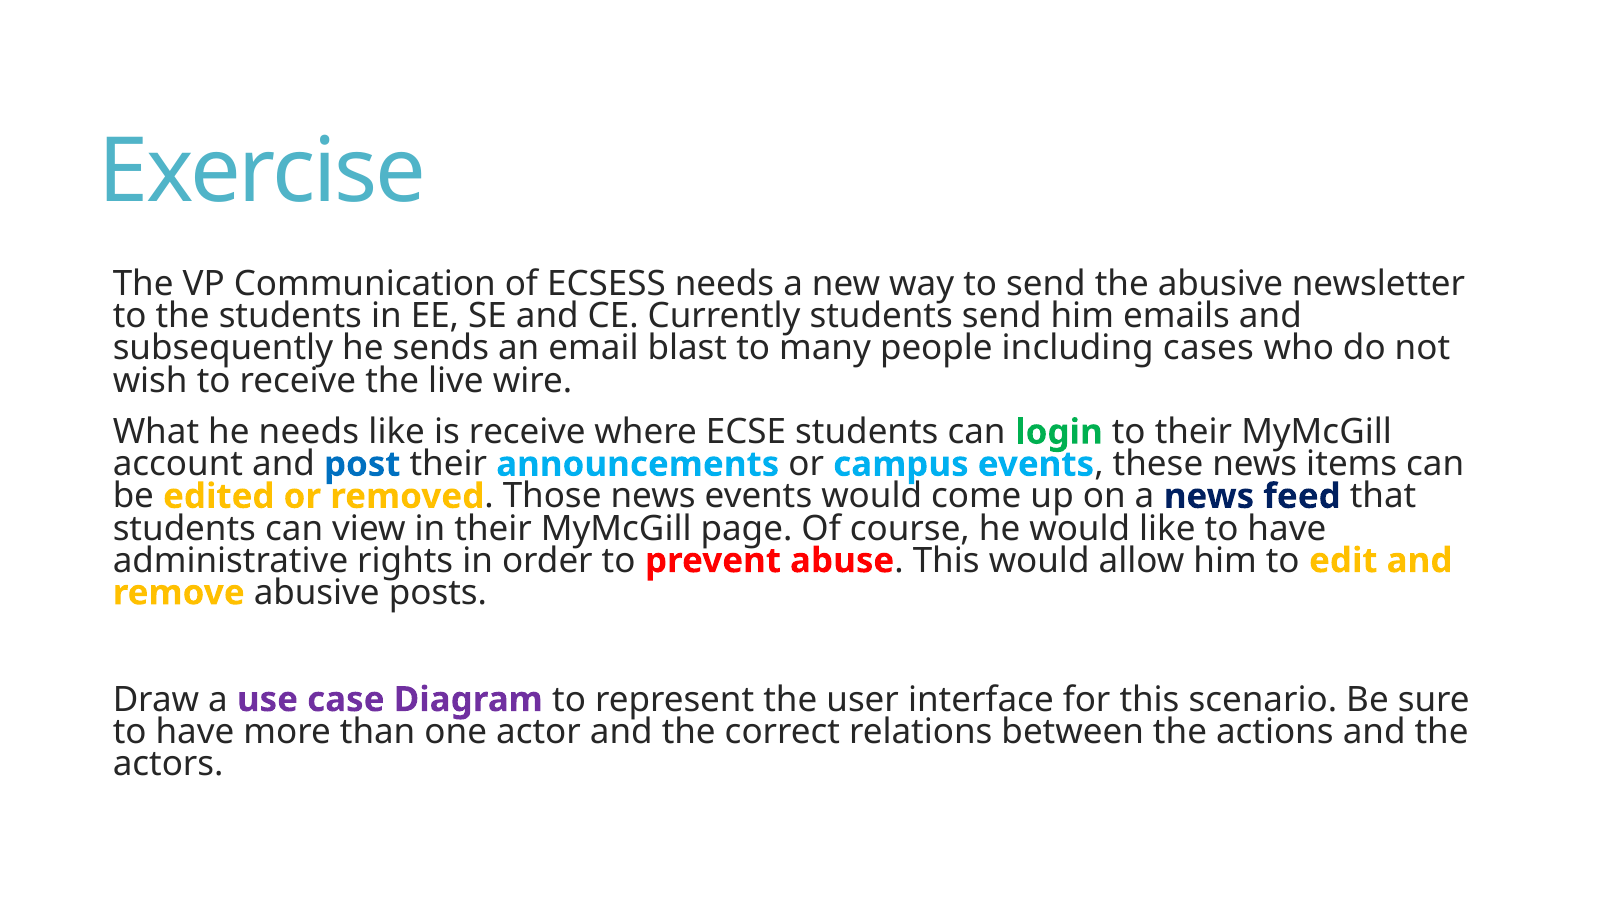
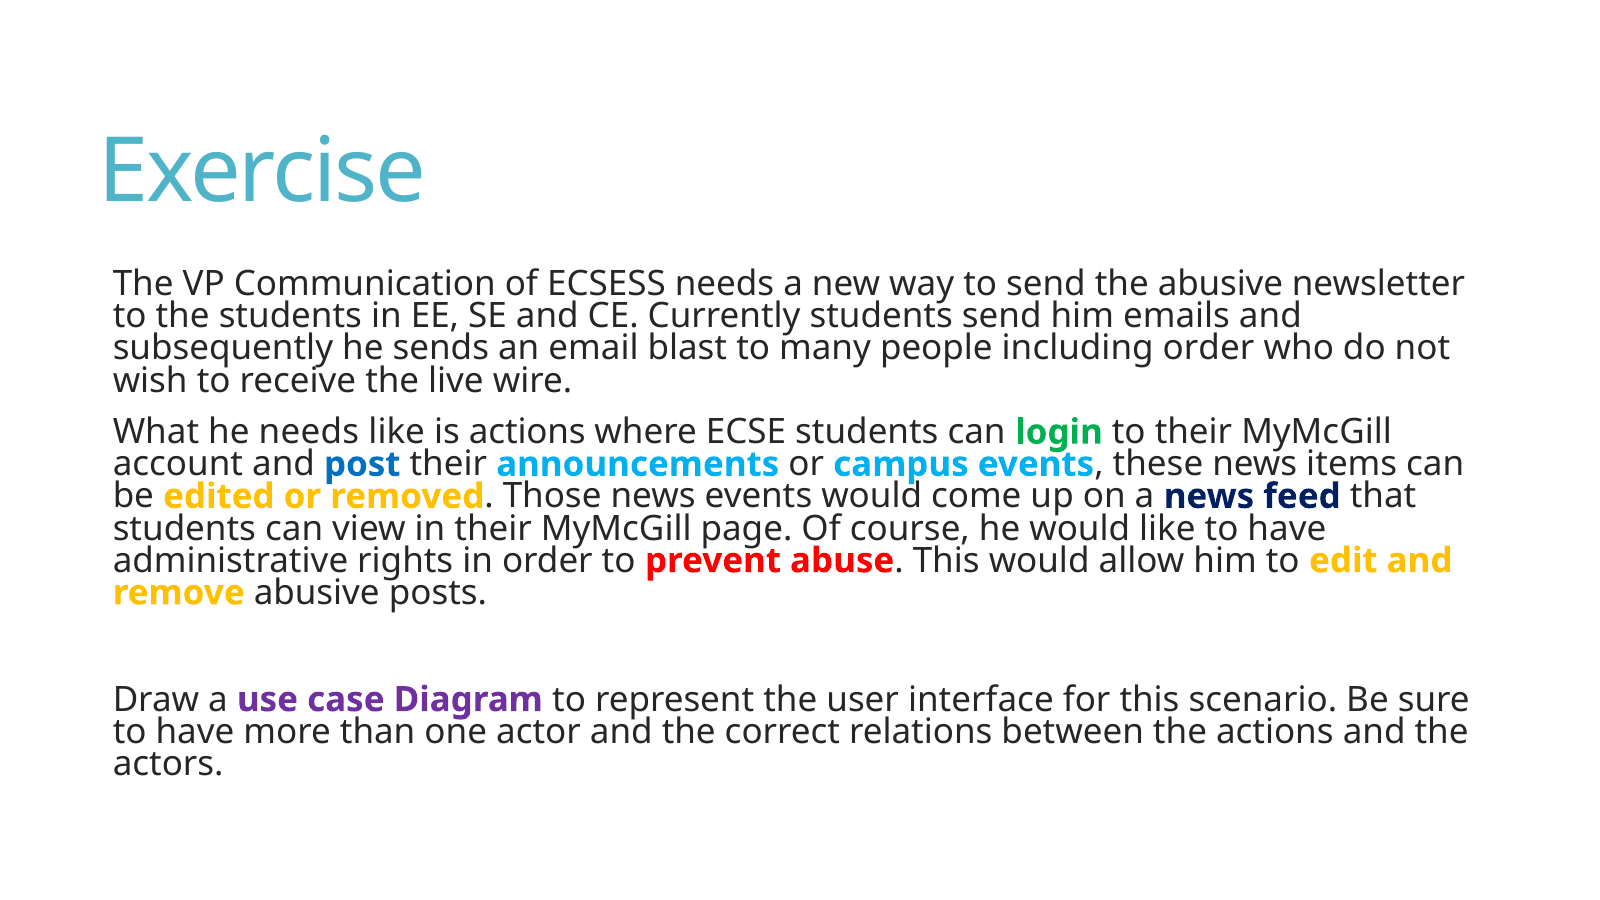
including cases: cases -> order (1209, 348)
is receive: receive -> actions (527, 432)
